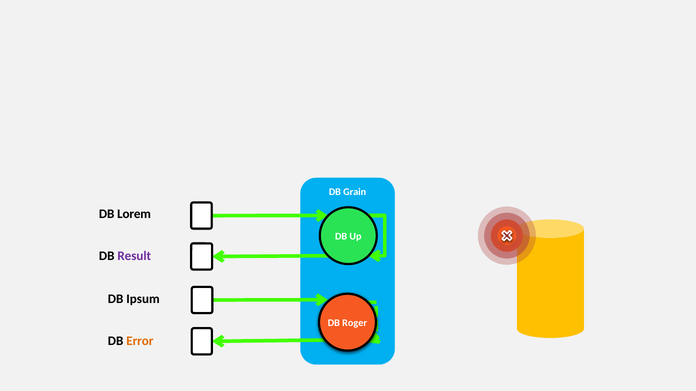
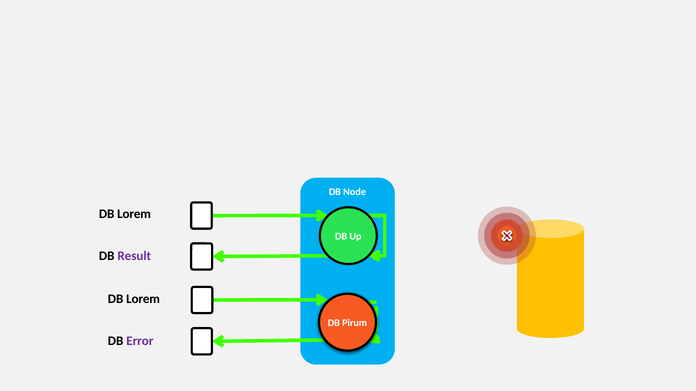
Grain: Grain -> Node (355, 192)
Ipsum: Ipsum -> Lorem (143, 299)
Roger: Roger -> Pirum (355, 323)
Error colour: orange -> purple (140, 341)
